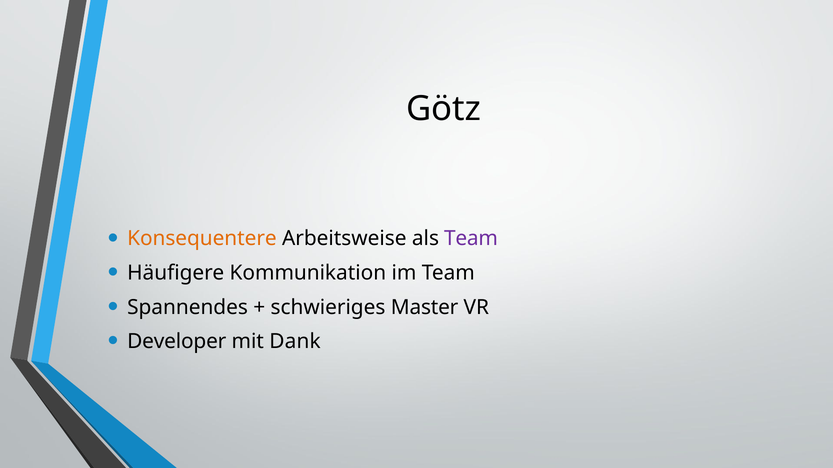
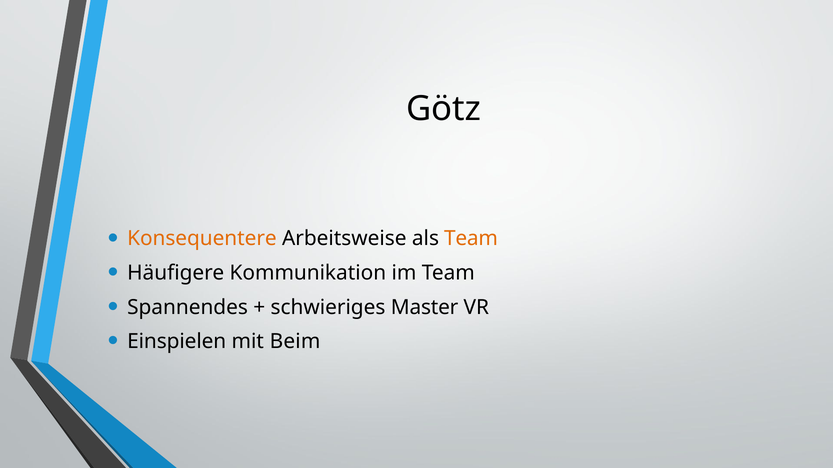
Team colour: purple -> orange (471, 239)
Developer: Developer -> Einspielen (177, 342)
Dank: Dank -> Beim (295, 342)
